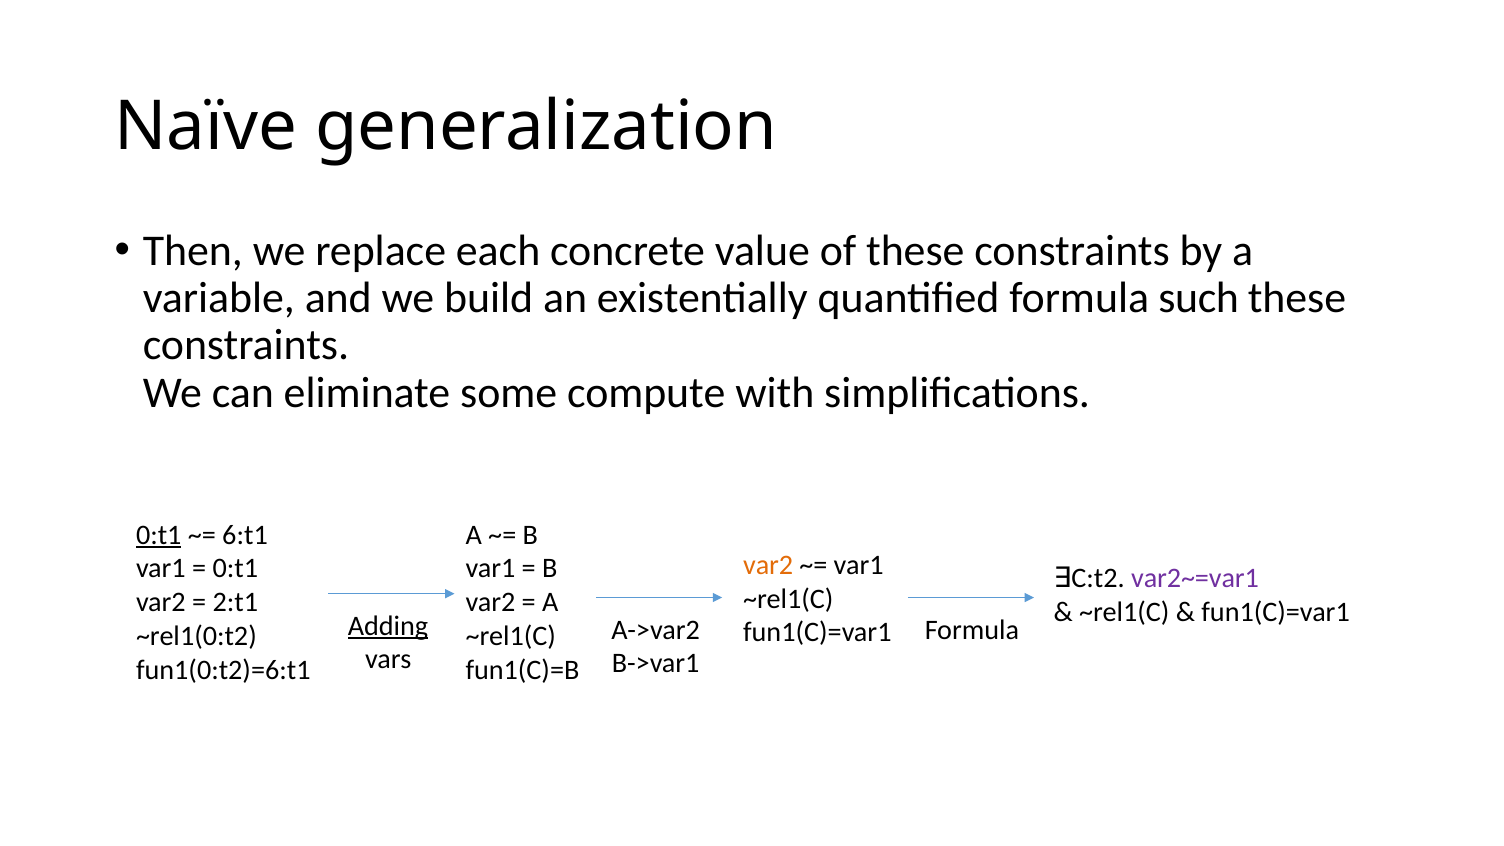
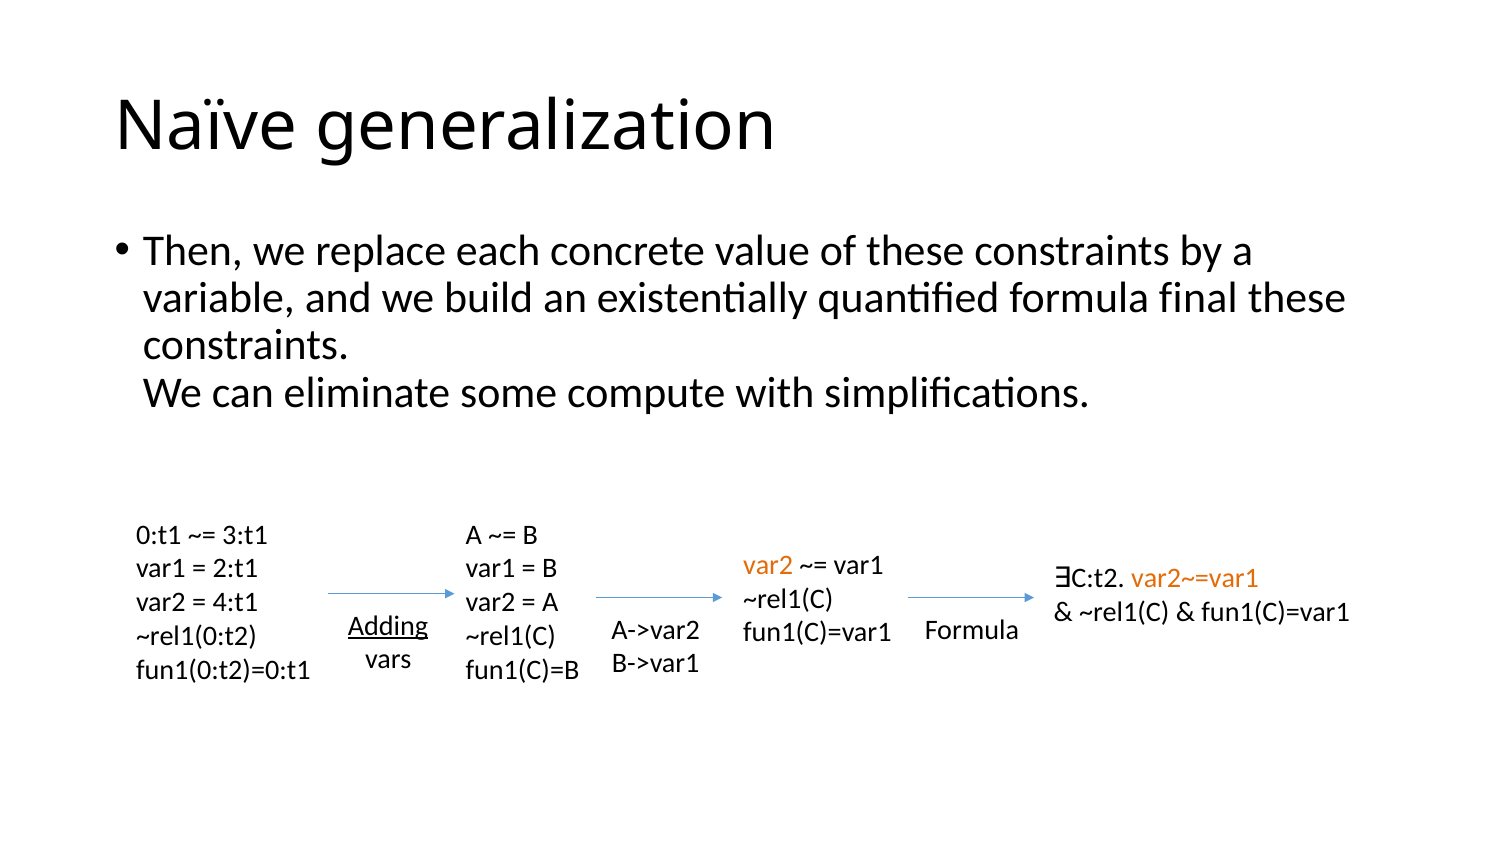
such: such -> final (1198, 298)
0:t1 underline: present -> none (159, 535)
6:t1: 6:t1 -> 3:t1 (245, 535)
0:t1: 0:t1 -> 2:t1 (235, 569)
var2~=var1 colour: purple -> orange (1195, 578)
2:t1: 2:t1 -> 4:t1 (235, 602)
fun1(0:t2)=6:t1: fun1(0:t2)=6:t1 -> fun1(0:t2)=0:t1 (223, 670)
